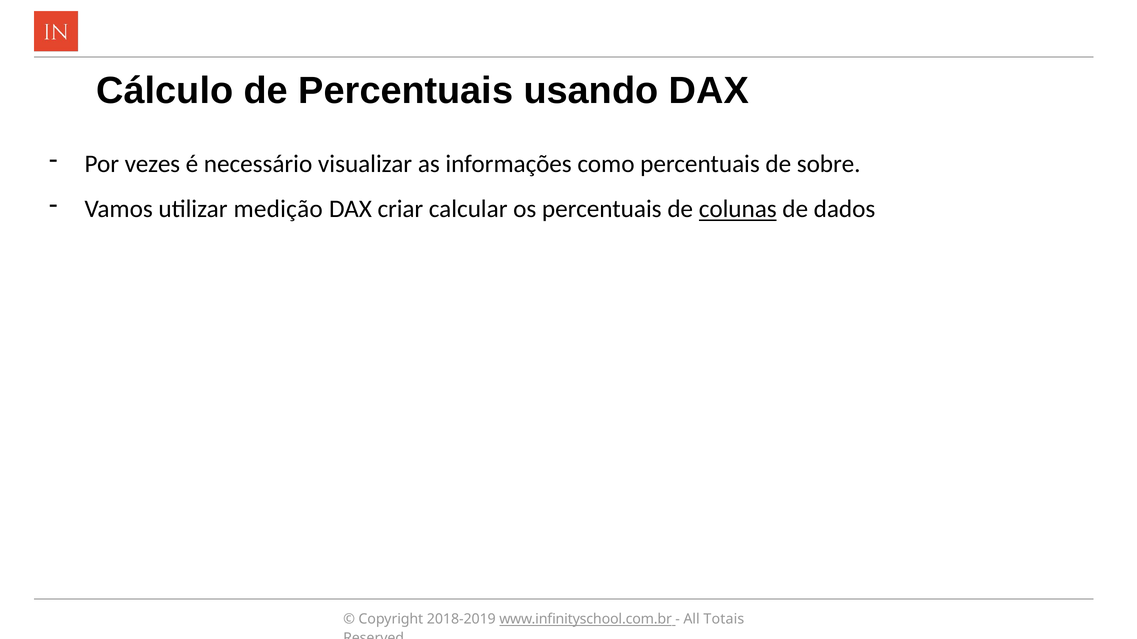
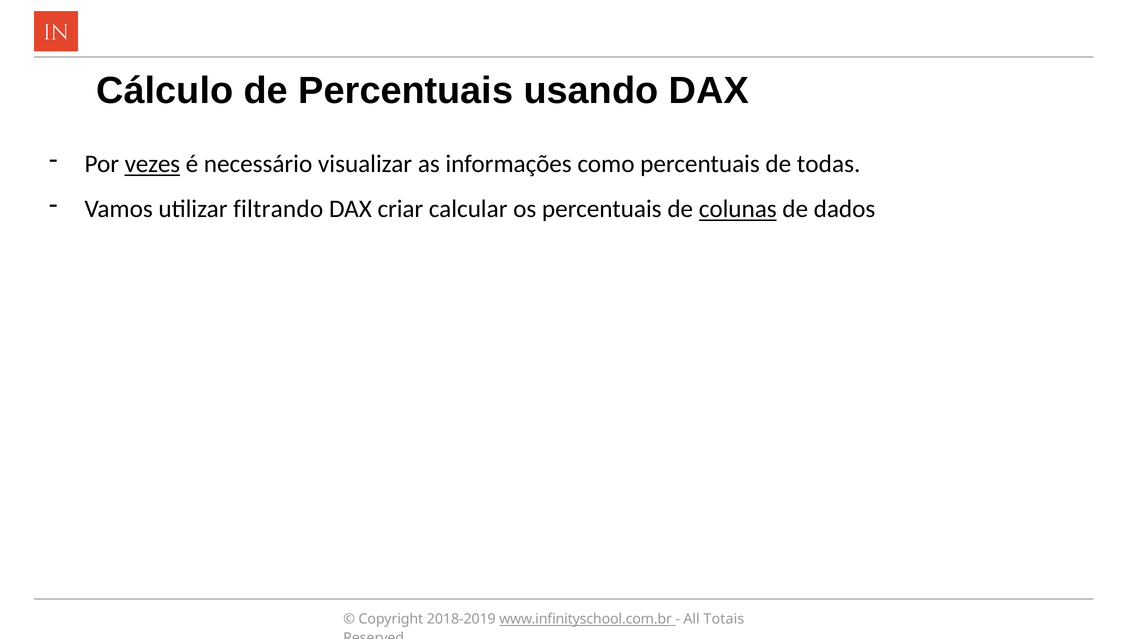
vezes underline: none -> present (152, 164)
sobre: sobre -> todas (829, 164)
medição: medição -> filtrando (278, 209)
